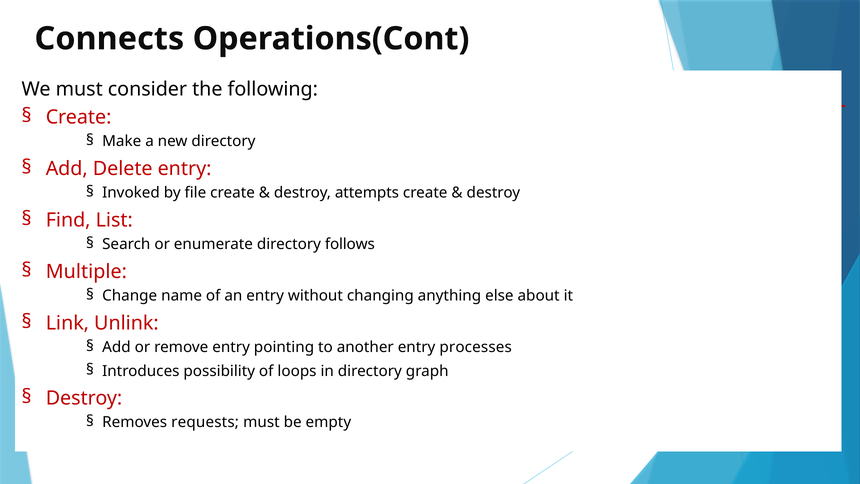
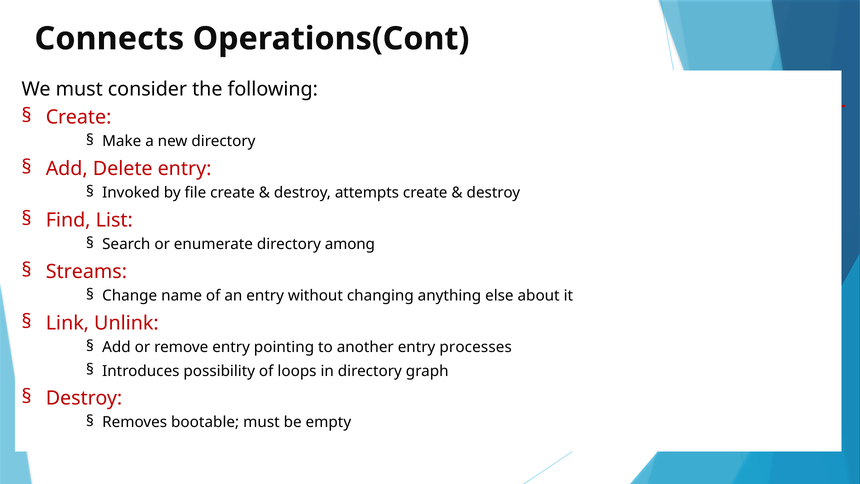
follows: follows -> among (350, 244)
Multiple: Multiple -> Streams (86, 271)
requests: requests -> bootable (205, 422)
